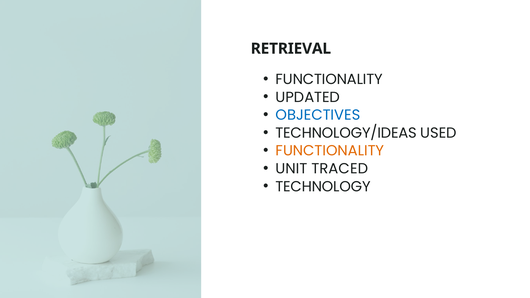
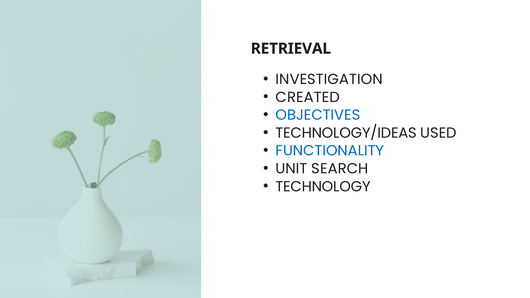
FUNCTIONALITY: FUNCTIONALITY -> INVESTIGATION (329, 79)
UPDATED: UPDATED -> CREATED (308, 97)
FUNCTIONALITY colour: orange -> blue (330, 151)
TRACED: TRACED -> SEARCH (340, 169)
